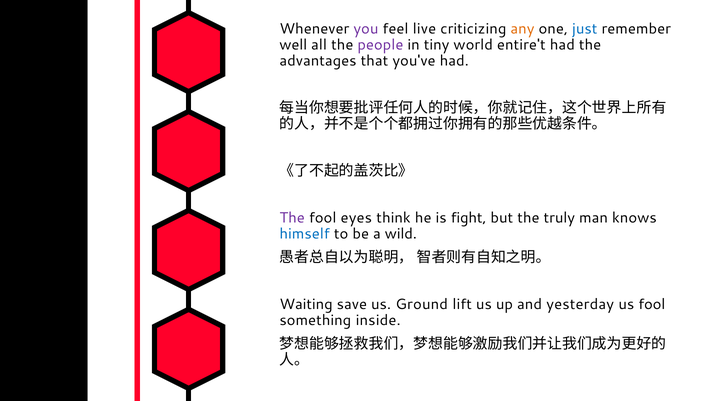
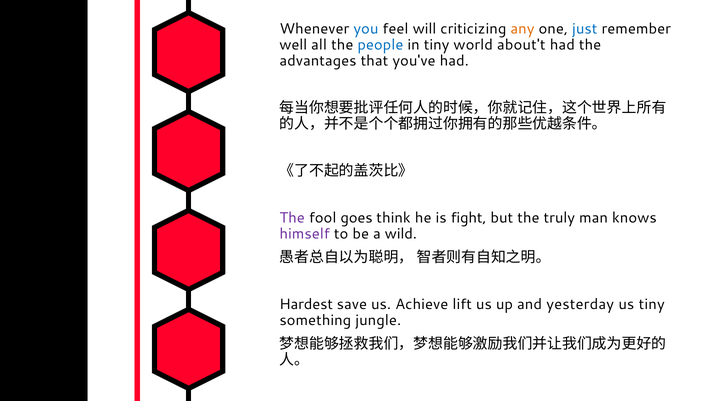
you colour: purple -> blue (366, 29)
live: live -> will (425, 29)
people colour: purple -> blue (380, 45)
entire't: entire't -> about't (521, 45)
eyes: eyes -> goes (357, 218)
himself colour: blue -> purple (305, 234)
Waiting: Waiting -> Hardest (306, 304)
Ground: Ground -> Achieve (422, 304)
us fool: fool -> tiny (652, 304)
inside: inside -> jungle (378, 320)
